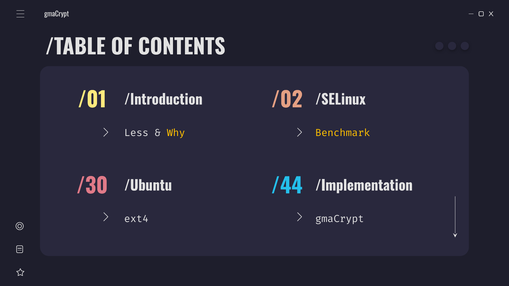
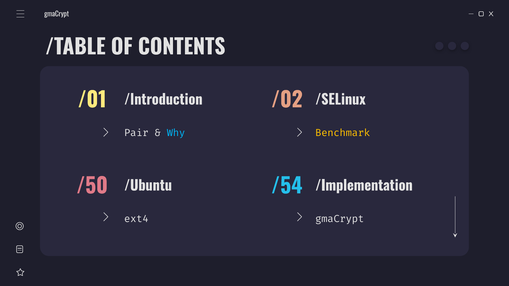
Less: Less -> Pair (136, 133)
Why colour: yellow -> light blue (176, 133)
/30: /30 -> /50 (92, 187)
/44: /44 -> /54 (287, 187)
